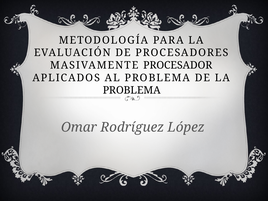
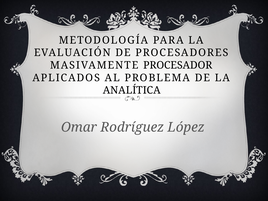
PROBLEMA: PROBLEMA -> ANALÍTICA (132, 90)
